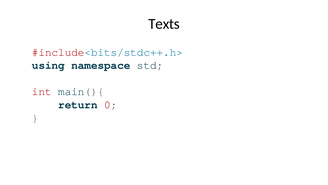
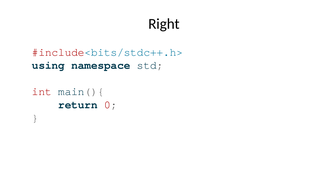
Texts: Texts -> Right (164, 24)
